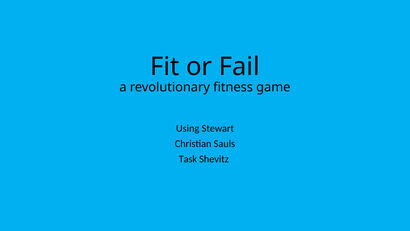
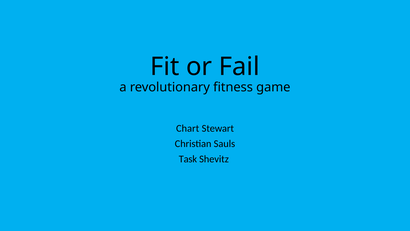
Using: Using -> Chart (188, 128)
